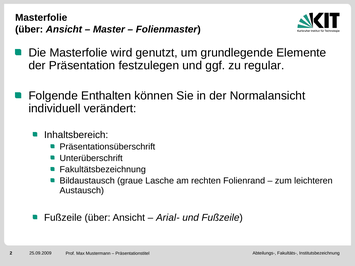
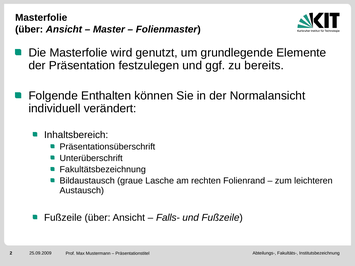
regular: regular -> bereits (264, 66)
Arial-: Arial- -> Falls- (168, 218)
